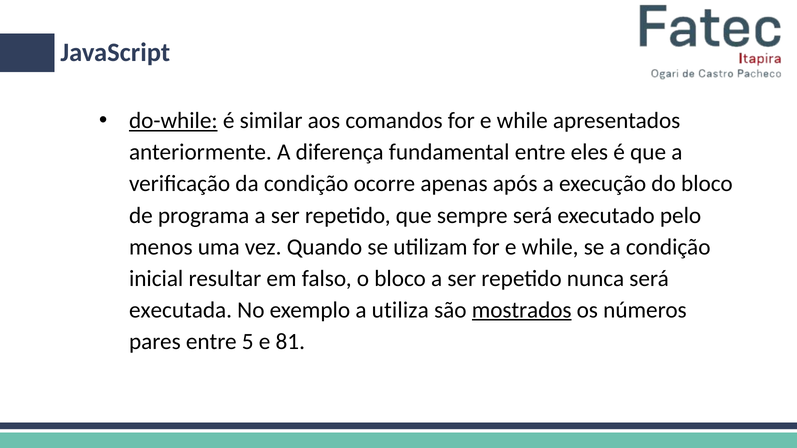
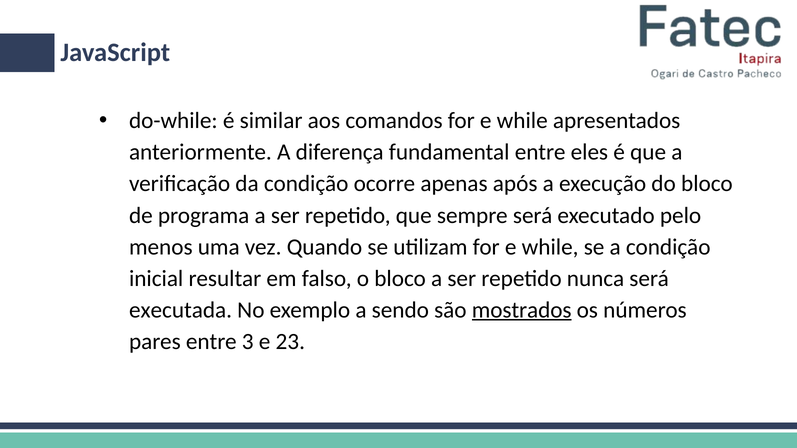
do-while underline: present -> none (173, 121)
utiliza: utiliza -> sendo (400, 310)
5: 5 -> 3 (248, 342)
81: 81 -> 23 (290, 342)
